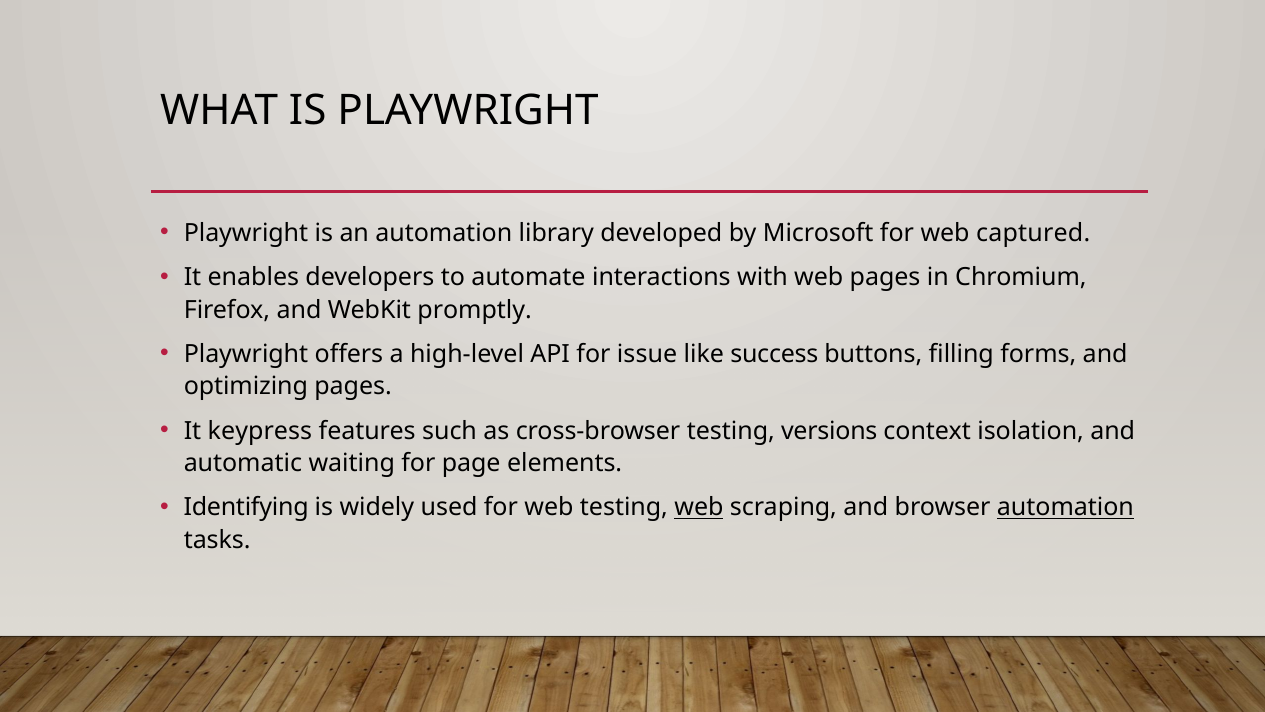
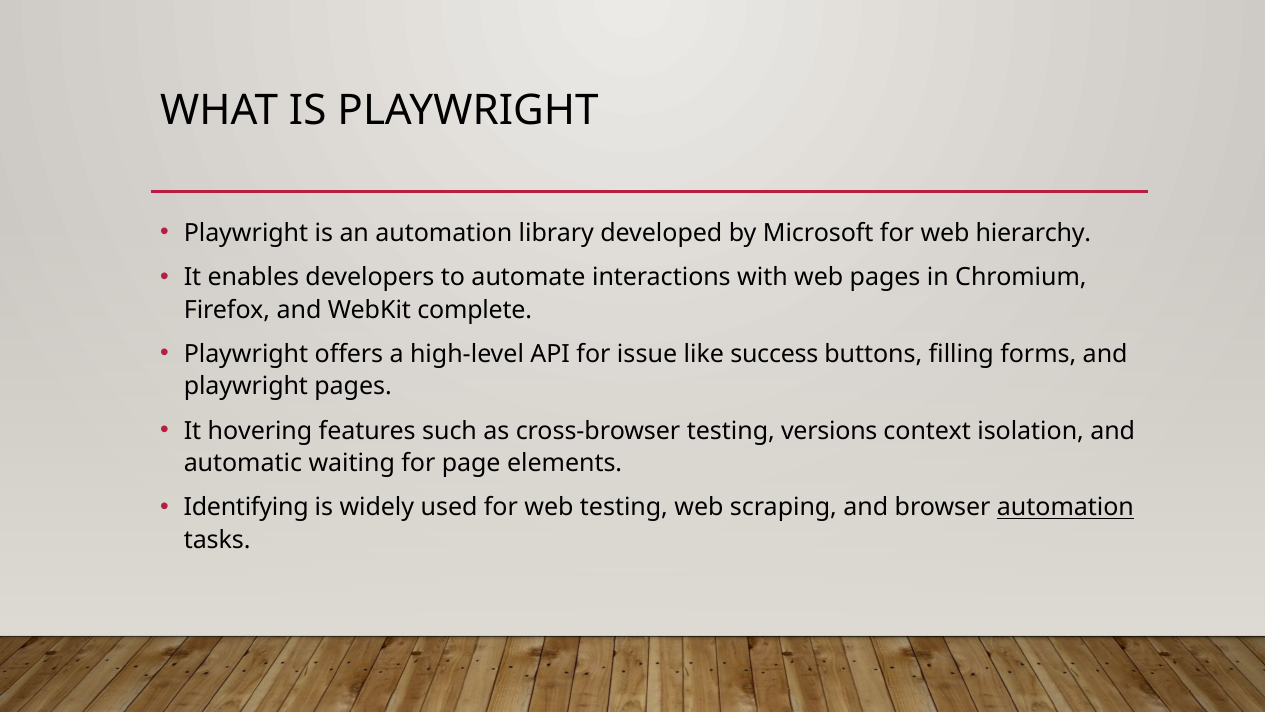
captured: captured -> hierarchy (1033, 233)
promptly: promptly -> complete (475, 310)
optimizing: optimizing -> playwright (246, 386)
keypress: keypress -> hovering (260, 431)
web underline: present -> none (699, 507)
